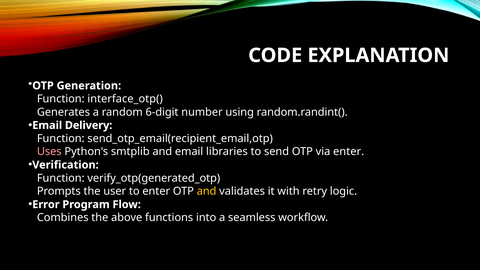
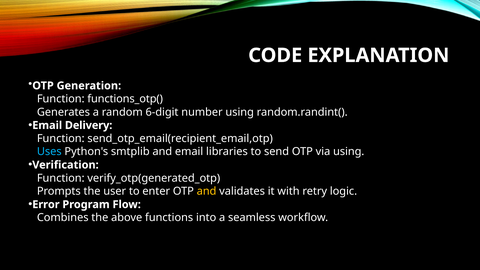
interface_otp(: interface_otp( -> functions_otp( (125, 99)
Uses colour: pink -> light blue (49, 152)
via enter: enter -> using (349, 152)
